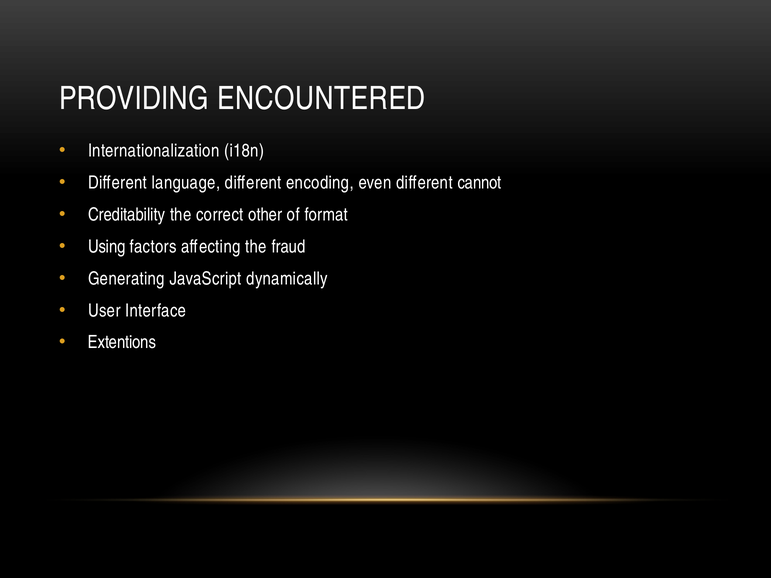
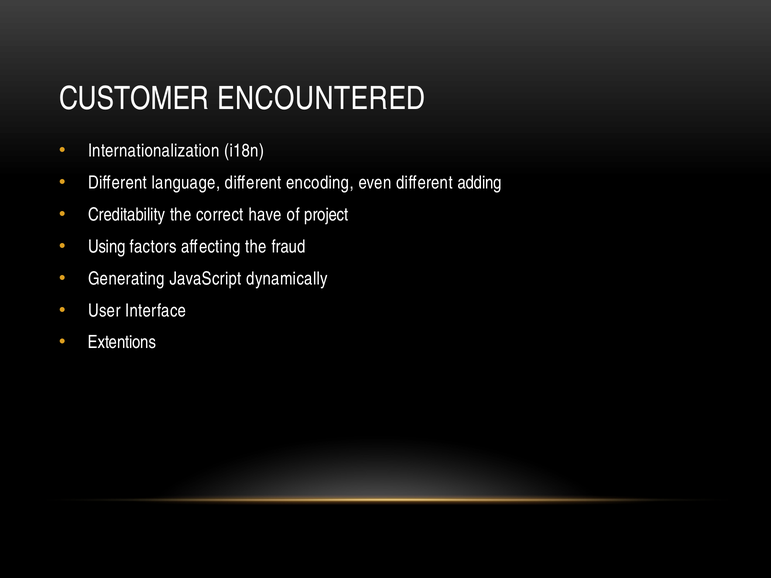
PROVIDING: PROVIDING -> CUSTOMER (134, 99)
cannot: cannot -> adding (480, 183)
other: other -> have (265, 215)
format: format -> project (326, 215)
